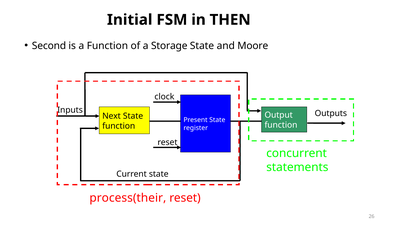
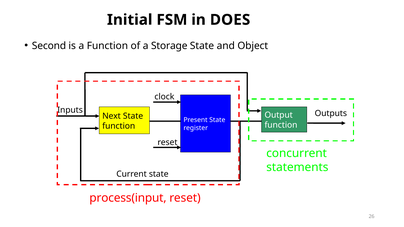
THEN: THEN -> DOES (230, 20)
Moore: Moore -> Object (253, 46)
process(their: process(their -> process(input (128, 198)
